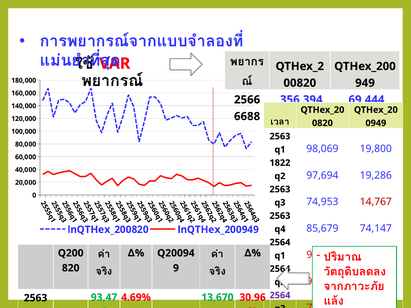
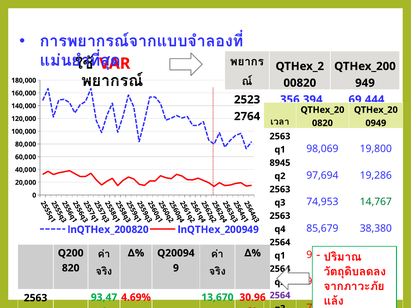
2566: 2566 -> 2523 (247, 100)
6688: 6688 -> 2764 (247, 116)
1822: 1822 -> 8945 (280, 163)
14,767 colour: red -> green (376, 202)
74,147: 74,147 -> 38,380 (376, 229)
